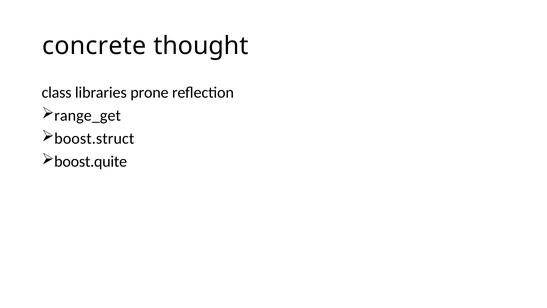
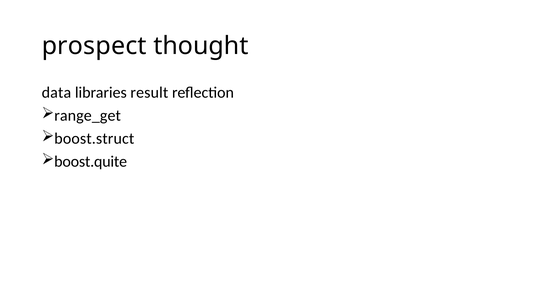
concrete: concrete -> prospect (94, 46)
class: class -> data (56, 92)
prone: prone -> result (149, 92)
